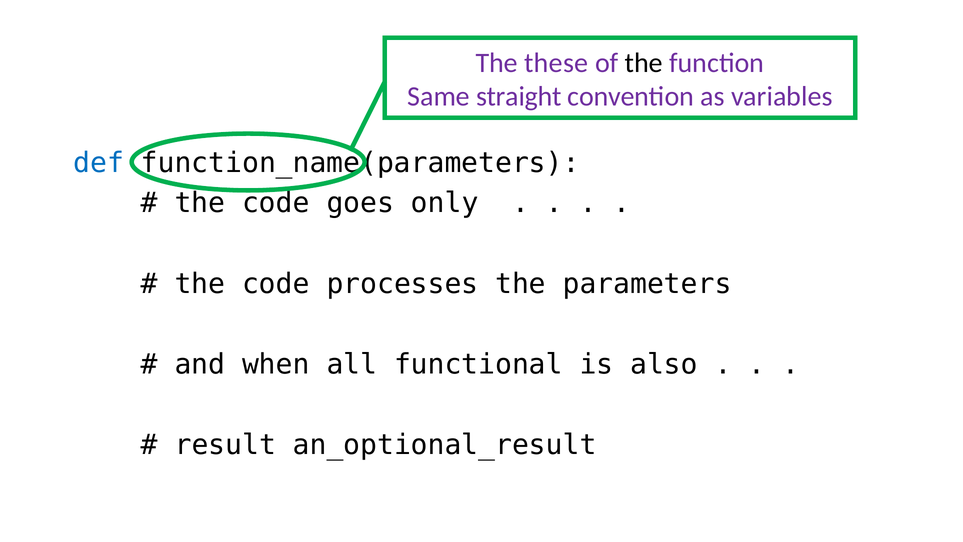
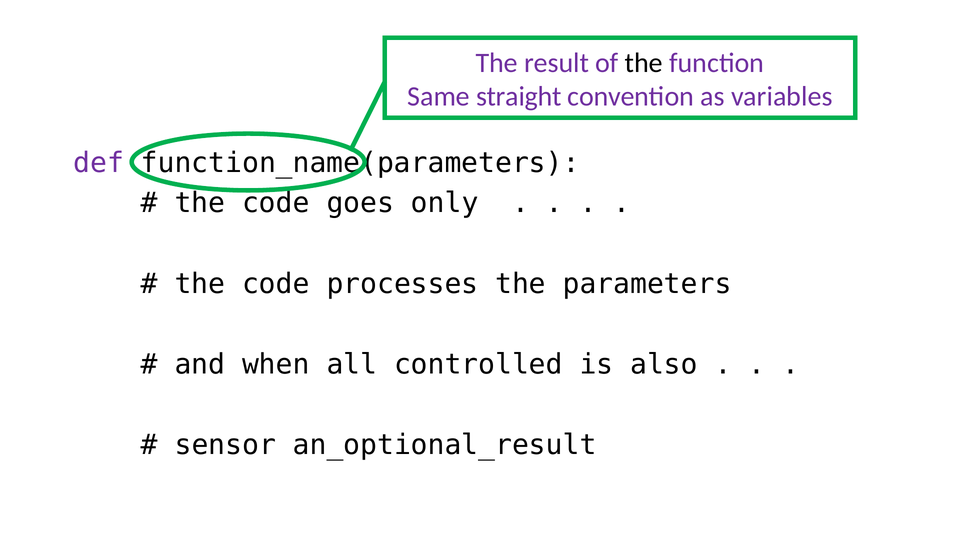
these: these -> result (557, 63)
def colour: blue -> purple (99, 163)
functional: functional -> controlled (478, 364)
result: result -> sensor (225, 445)
